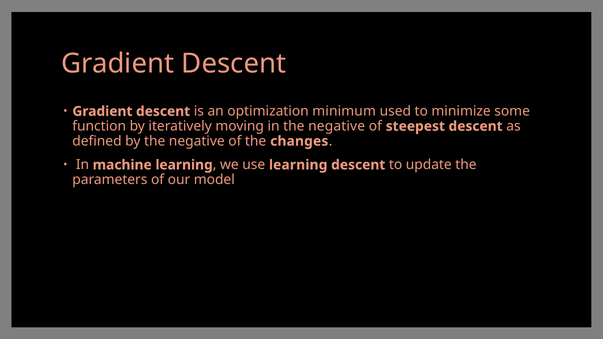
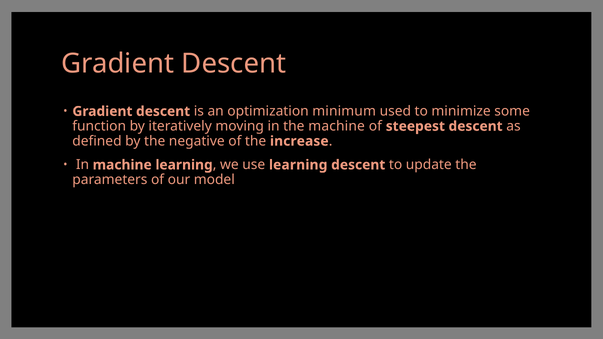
in the negative: negative -> machine (337, 126)
changes: changes -> increase (299, 141)
